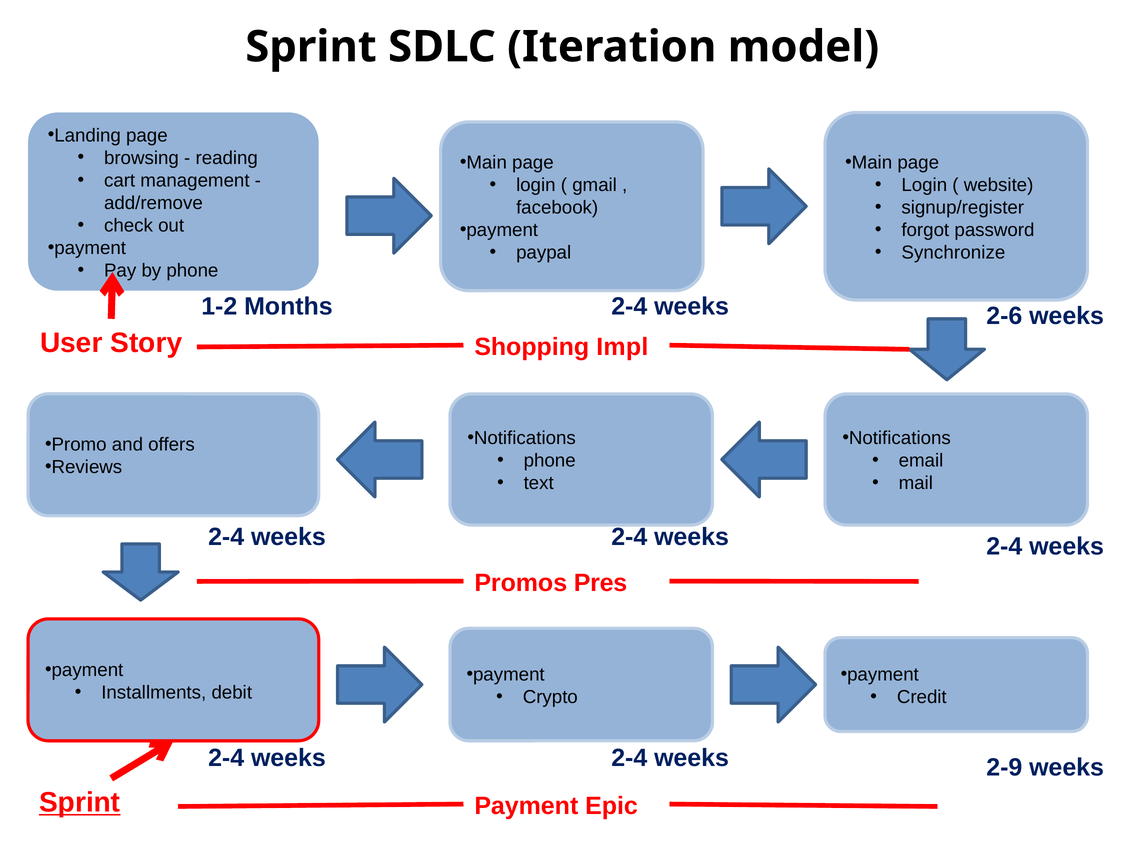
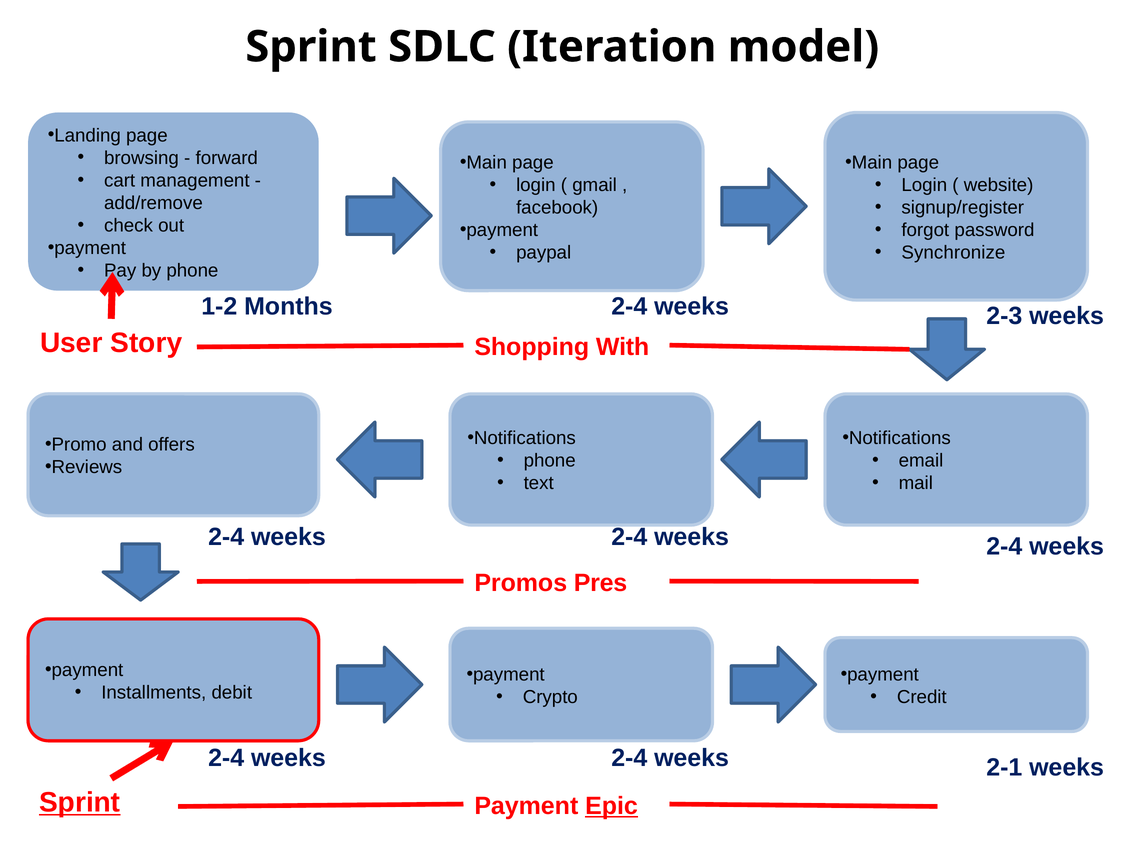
reading: reading -> forward (227, 158)
2-6: 2-6 -> 2-3 (1004, 316)
Impl: Impl -> With (623, 347)
2-9: 2-9 -> 2-1 (1004, 767)
Epic underline: none -> present (612, 806)
